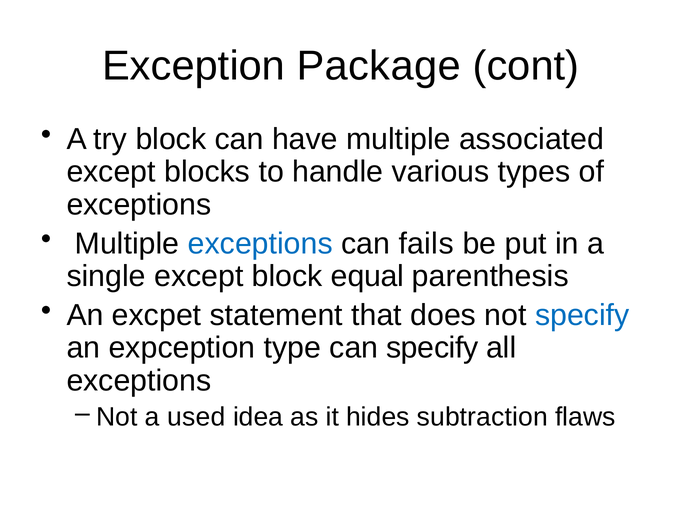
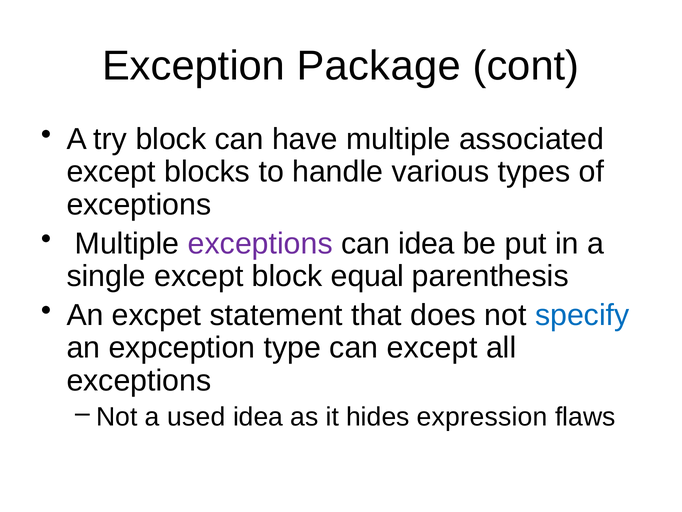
exceptions colour: blue -> purple (260, 243)
can fails: fails -> idea (426, 243)
can specify: specify -> except (432, 348)
subtraction: subtraction -> expression (482, 416)
